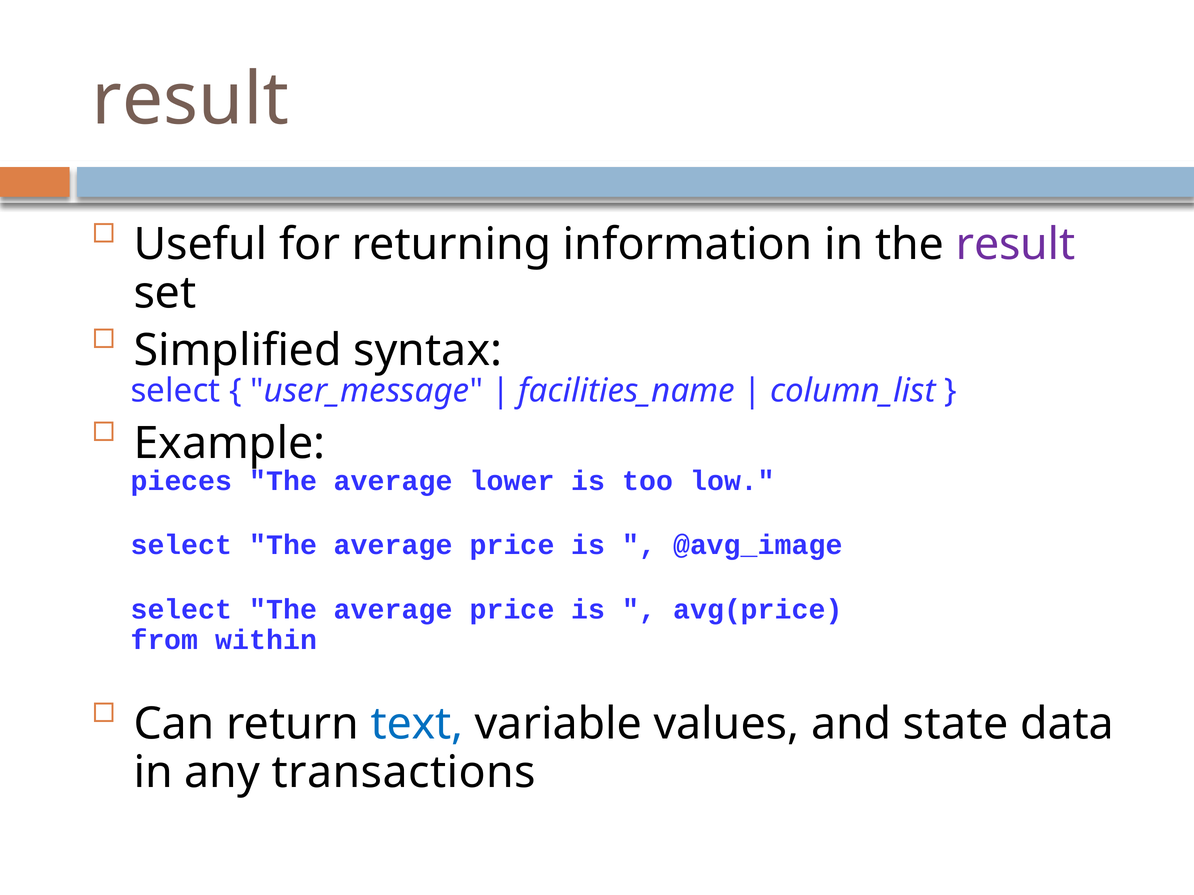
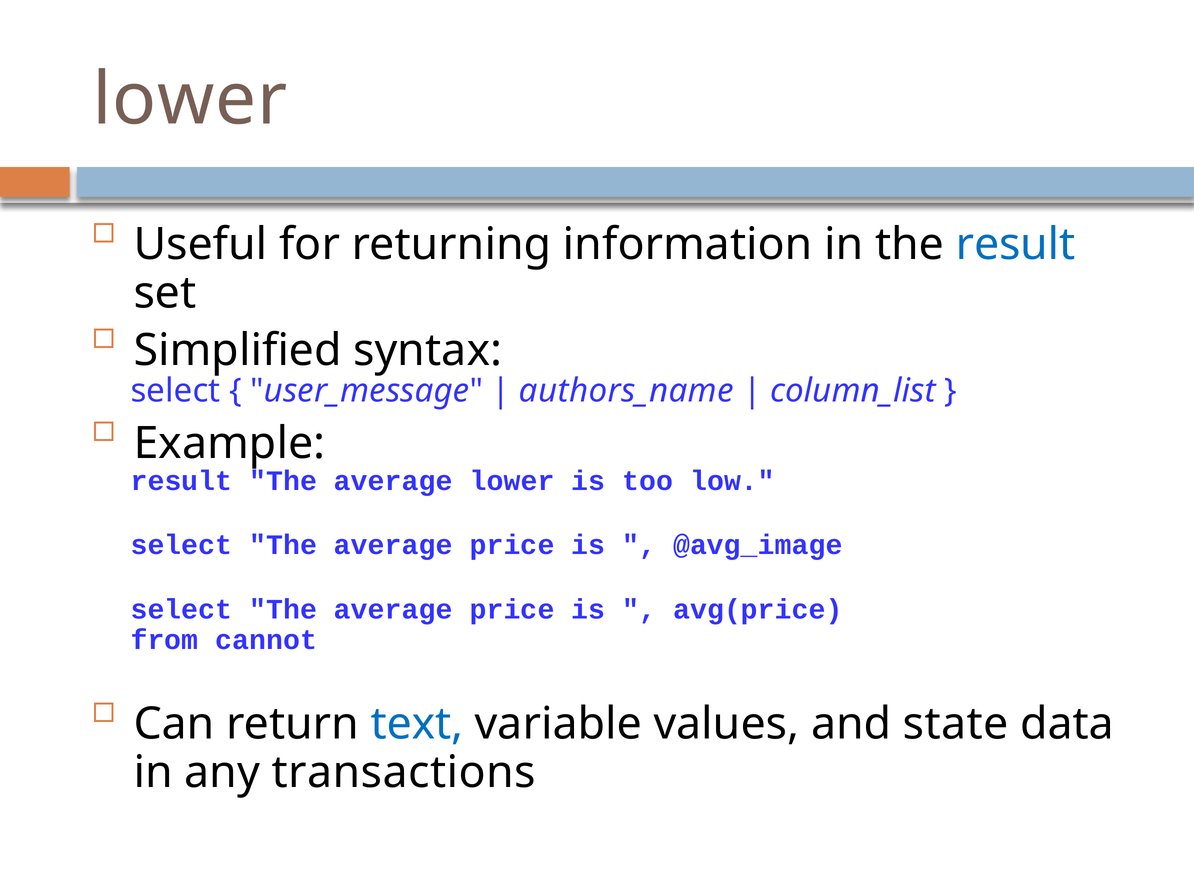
result: result -> lower (190, 100)
result colour: purple -> blue (1016, 245)
facilities_name: facilities_name -> authors_name (626, 391)
pieces: pieces -> result (181, 481)
within: within -> cannot (266, 640)
